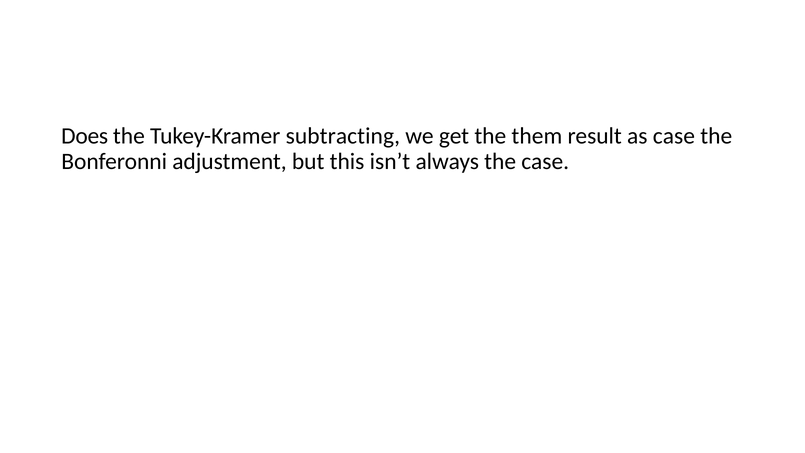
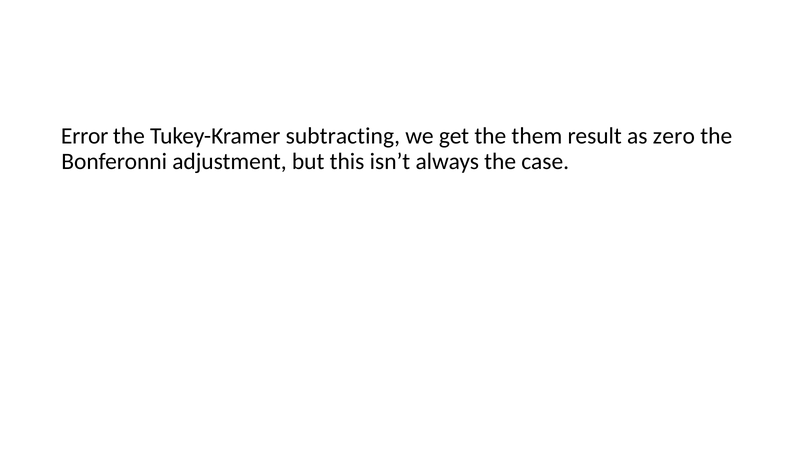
Does: Does -> Error (85, 136)
as case: case -> zero (674, 136)
